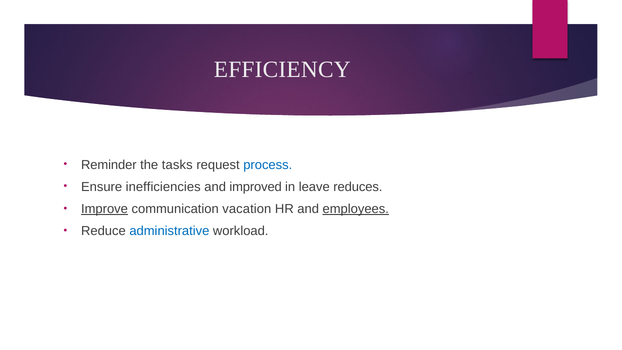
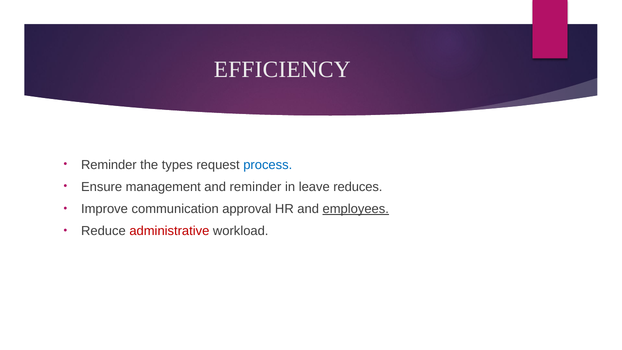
tasks: tasks -> types (177, 165)
inefficiencies: inefficiencies -> management (163, 187)
and improved: improved -> reminder (255, 187)
Improve underline: present -> none (105, 209)
vacation: vacation -> approval (247, 209)
administrative colour: blue -> red (169, 231)
